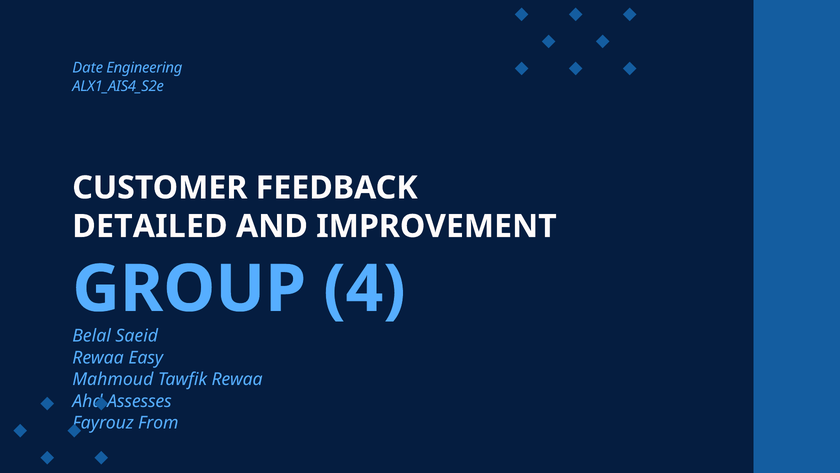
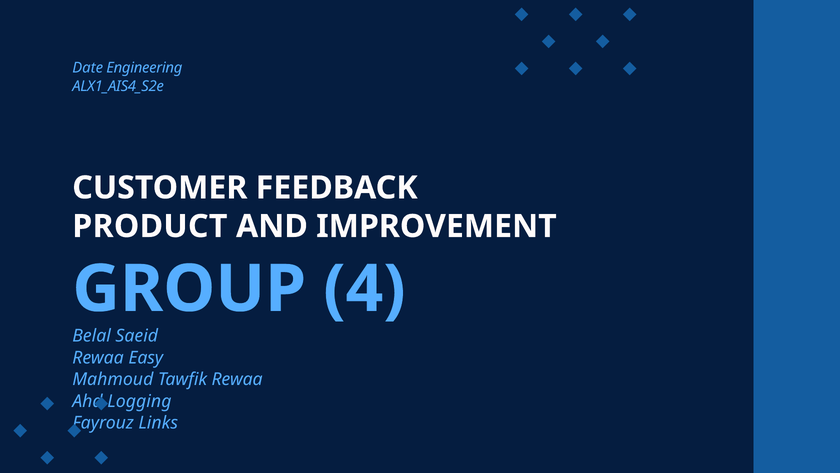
DETAILED: DETAILED -> PRODUCT (150, 226)
Assesses: Assesses -> Logging (139, 401)
From: From -> Links (158, 423)
